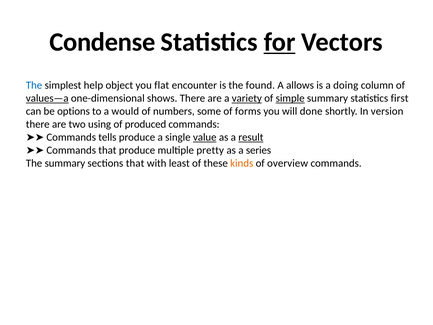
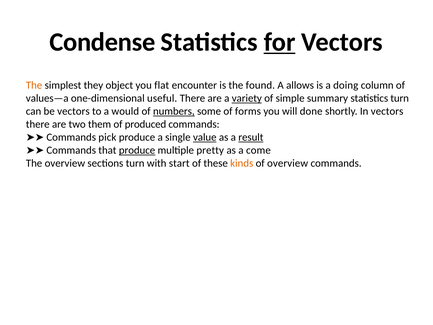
The colour: blue -> orange (34, 85)
help: help -> they (93, 85)
values—a underline: present -> none (47, 98)
shows: shows -> useful (162, 98)
simple underline: present -> none (290, 98)
statistics first: first -> turn (400, 98)
be options: options -> vectors (73, 111)
numbers underline: none -> present (174, 111)
In version: version -> vectors (387, 111)
using: using -> them (100, 124)
tells: tells -> pick (107, 137)
produce underline: none -> present (137, 150)
series: series -> come (258, 150)
The summary: summary -> overview (65, 163)
sections that: that -> turn (135, 163)
least: least -> start (179, 163)
